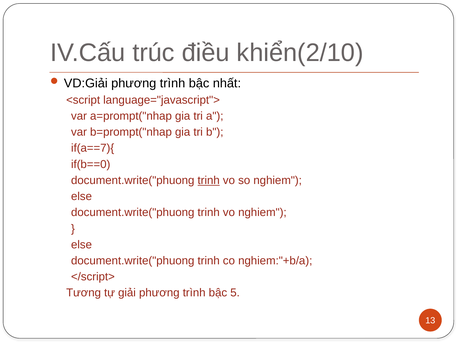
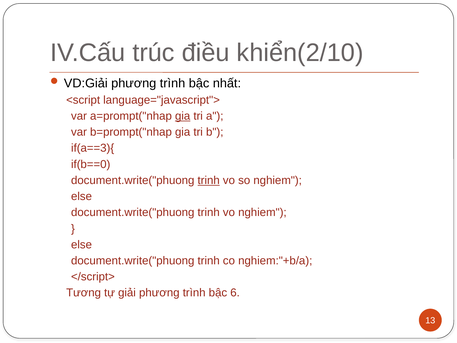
gia underline: none -> present (183, 116)
if(a==7){: if(a==7){ -> if(a==3){ (93, 148)
5: 5 -> 6 (235, 293)
